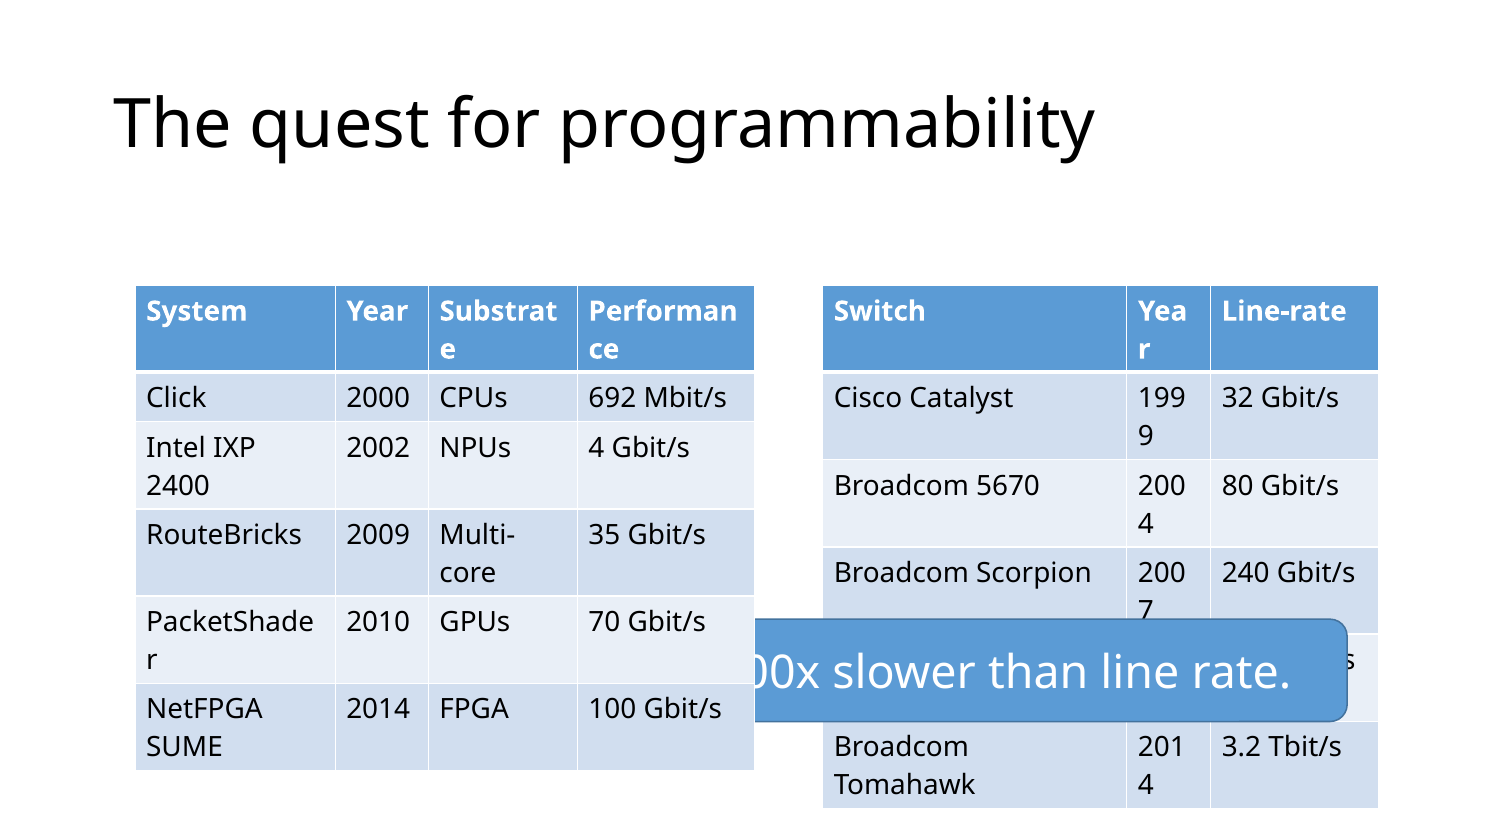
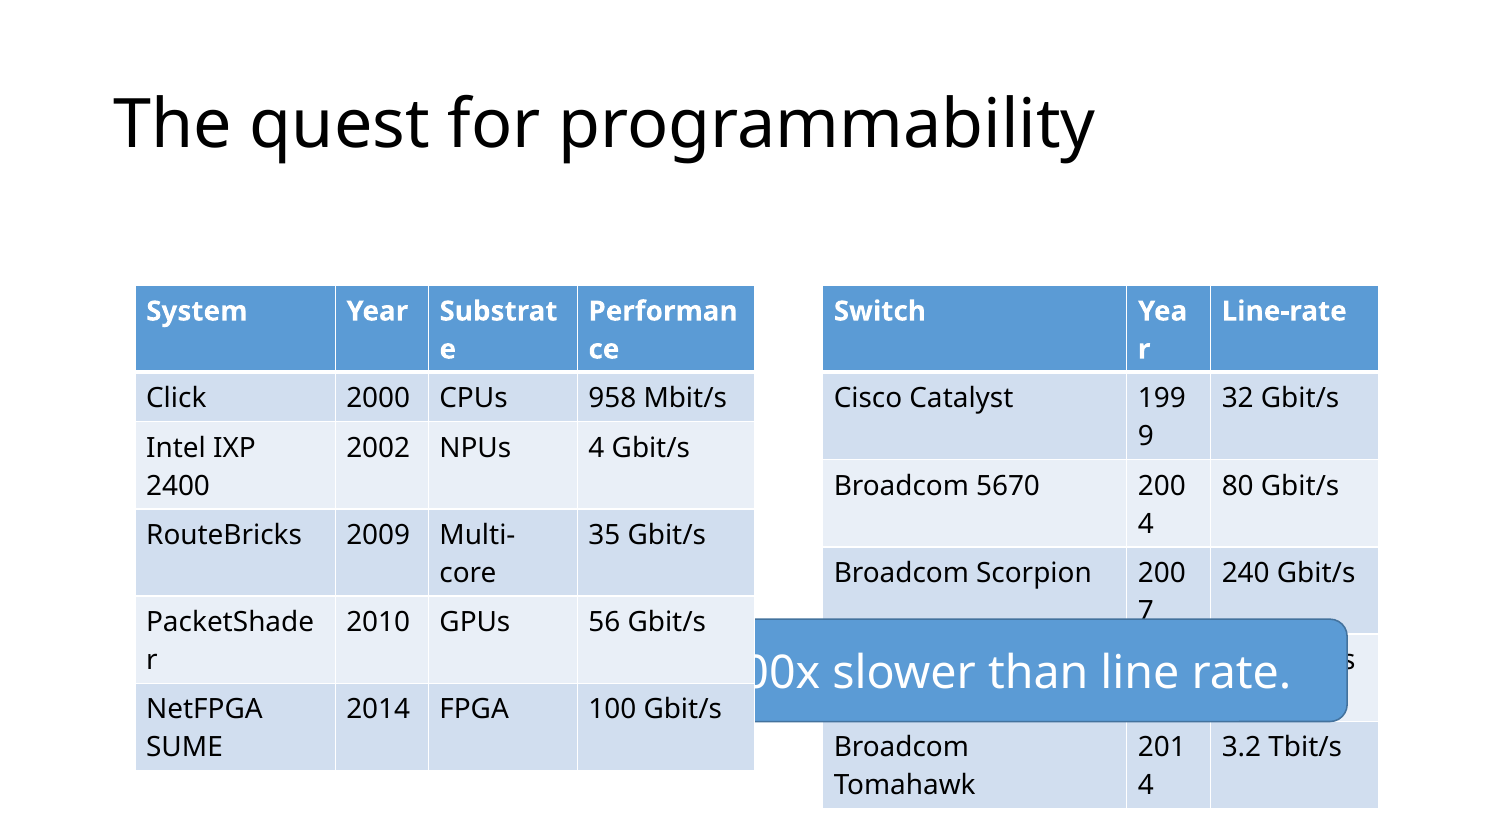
692: 692 -> 958 (612, 399)
70: 70 -> 56 (604, 622)
